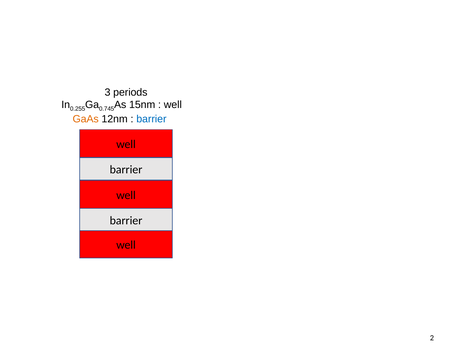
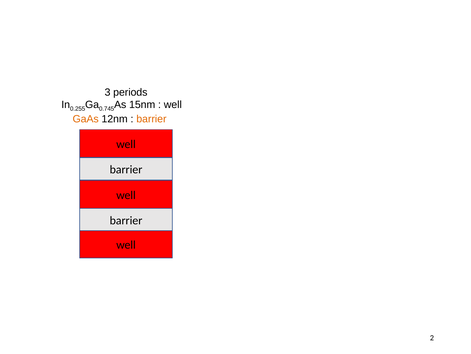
barrier colour: blue -> orange (151, 119)
